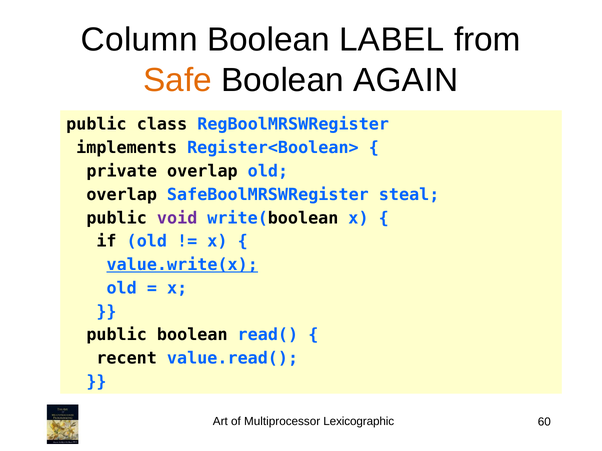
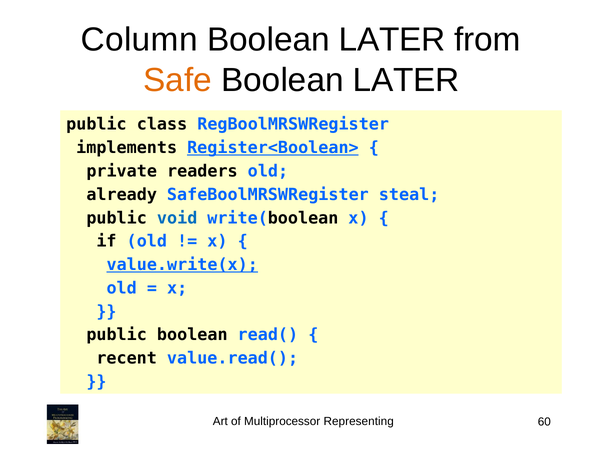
LABEL: LABEL -> LATER (392, 40)
AGAIN: AGAIN -> LATER (406, 80)
Register<Boolean> underline: none -> present (273, 148)
private overlap: overlap -> readers (202, 171)
overlap: overlap -> already (122, 195)
void colour: purple -> blue (177, 218)
Lexicographic: Lexicographic -> Representing (359, 422)
